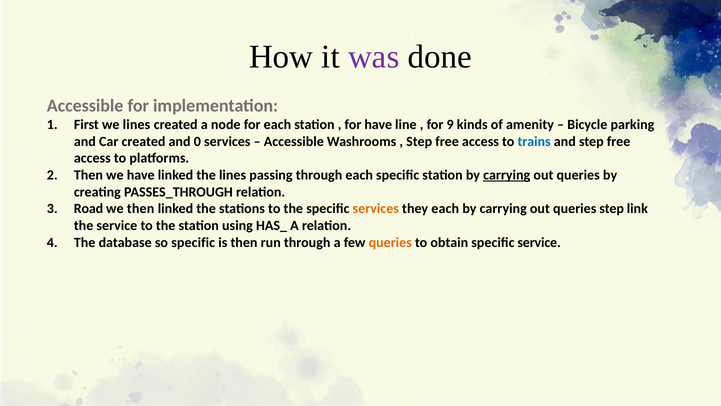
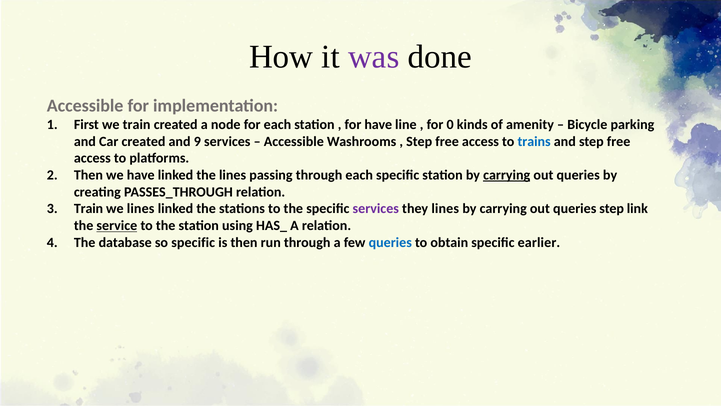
we lines: lines -> train (137, 124)
9: 9 -> 0 (450, 124)
0: 0 -> 9 (197, 141)
3 Road: Road -> Train (88, 209)
we then: then -> lines (141, 209)
services colour: orange -> purple (376, 209)
they each: each -> lines (445, 209)
service underline: none -> present (117, 225)
queries colour: orange -> blue (390, 242)
specific service: service -> earlier (539, 242)
